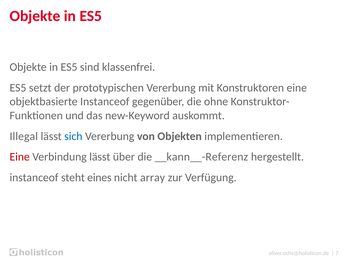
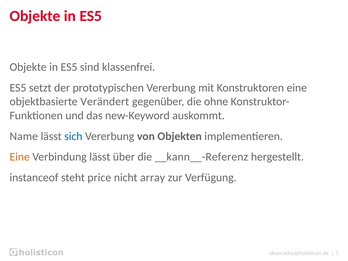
objektbasierte Instanceof: Instanceof -> Verändert (105, 102)
Illegal: Illegal -> Name (24, 136)
Eine colour: red -> orange (20, 157)
eines: eines -> price (99, 178)
